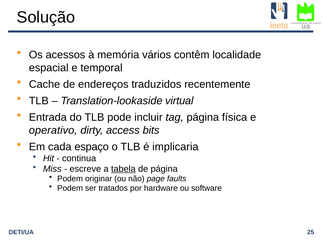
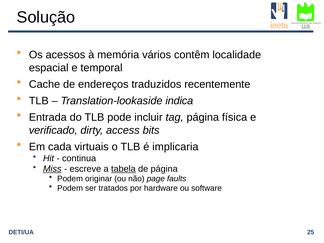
virtual: virtual -> indica (179, 101)
operativo: operativo -> verificado (53, 130)
espaço: espaço -> virtuais (92, 147)
Miss underline: none -> present (52, 169)
